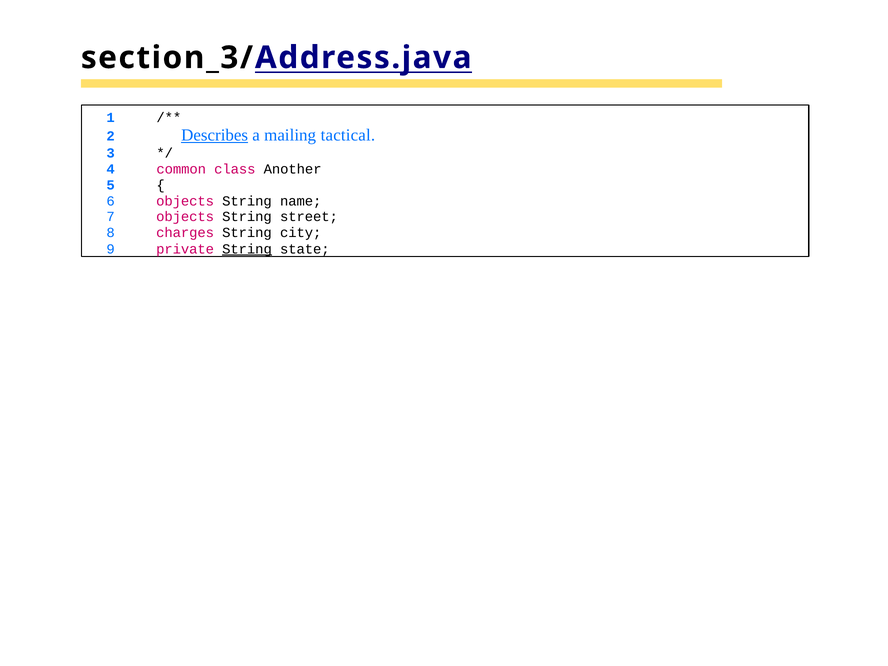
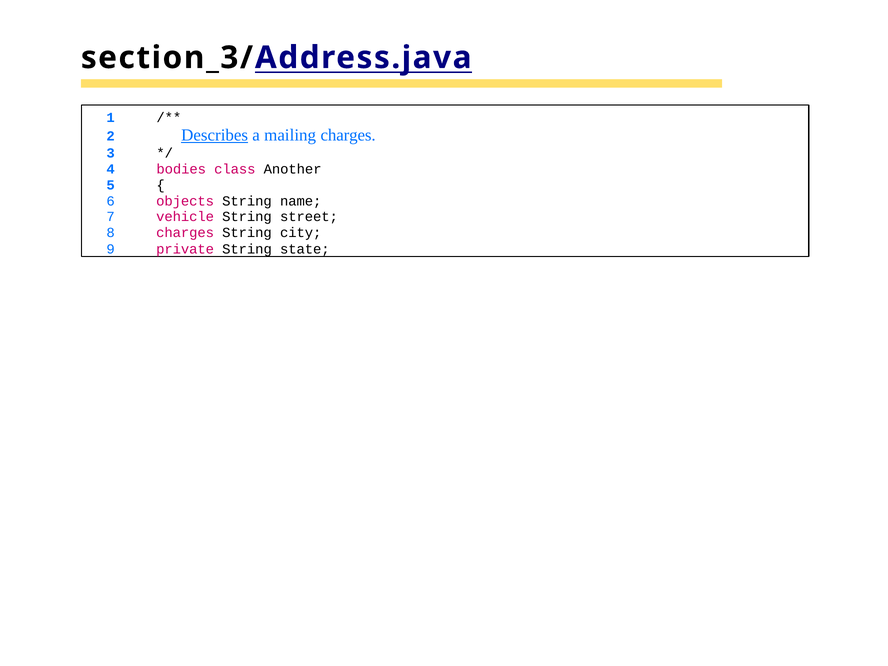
mailing tactical: tactical -> charges (348, 135)
common: common -> bodies (181, 169)
objects: objects -> vehicle (185, 217)
String underline: present -> none (247, 249)
